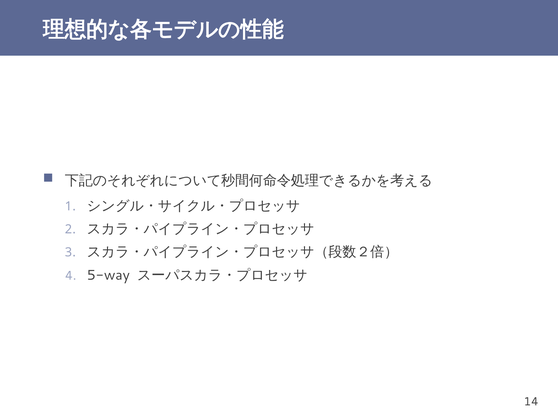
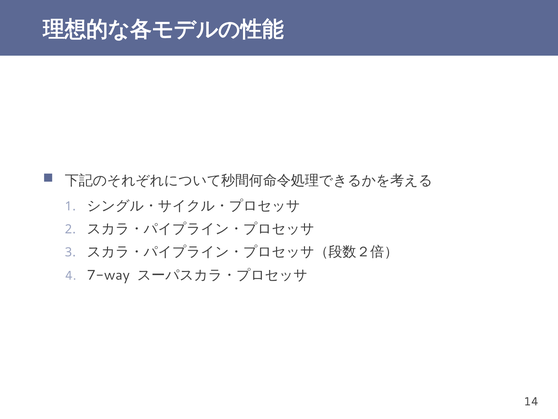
5-way: 5-way -> 7-way (108, 275)
